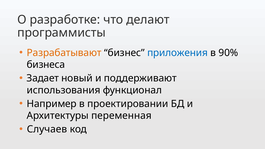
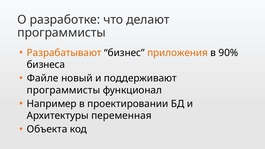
приложения colour: blue -> orange (178, 53)
Задает: Задает -> Файле (43, 78)
использования: использования -> программисты (63, 90)
Случаев: Случаев -> Объекта (47, 129)
